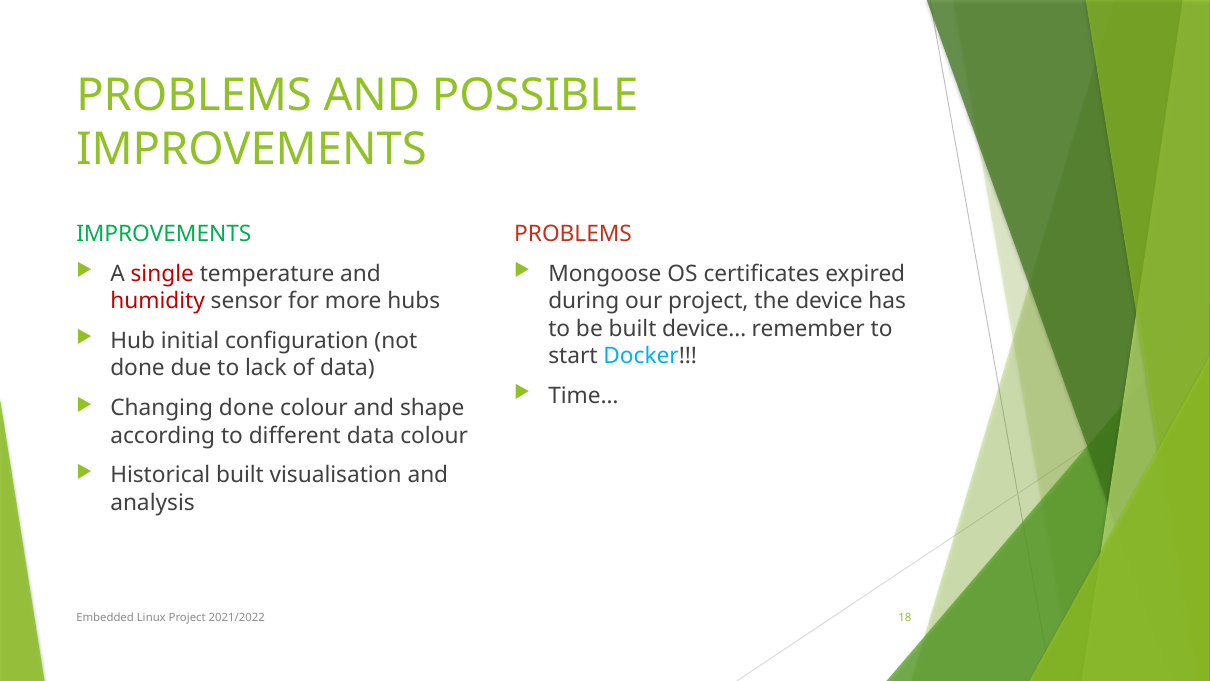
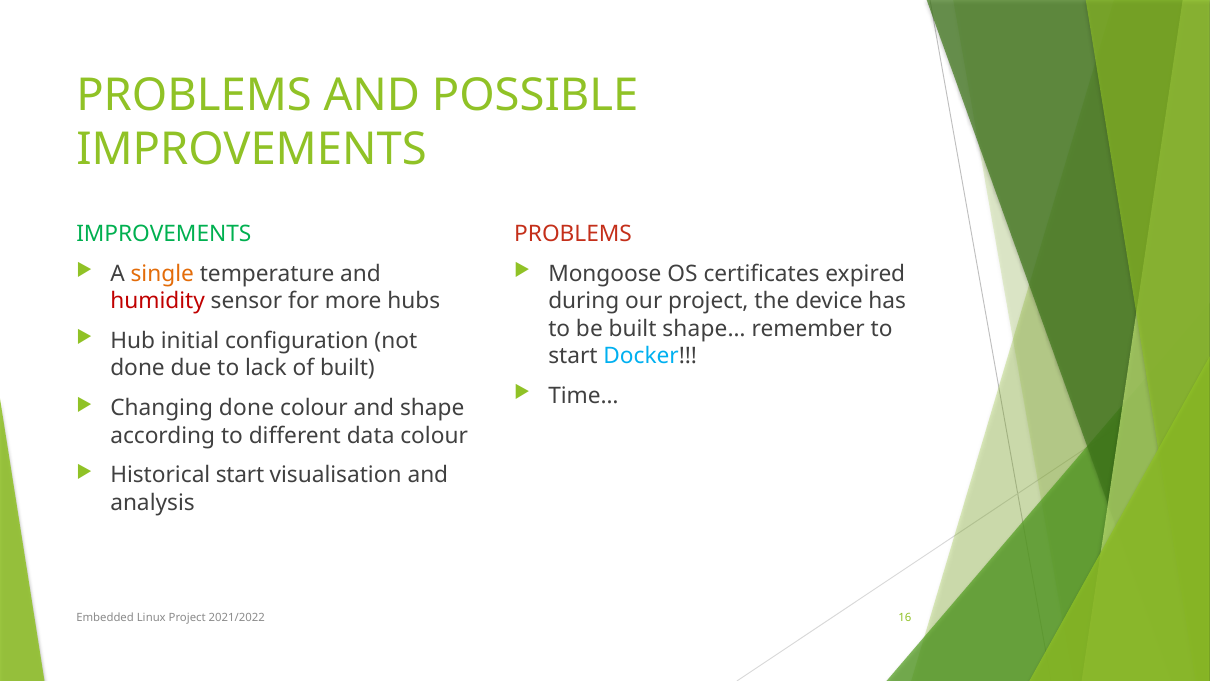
single colour: red -> orange (162, 274)
device…: device… -> shape… (704, 328)
of data: data -> built (347, 368)
Historical built: built -> start (240, 475)
18: 18 -> 16 (905, 618)
